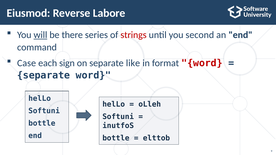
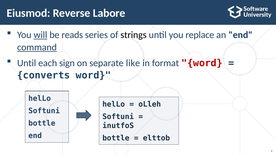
there: there -> reads (72, 35)
strings colour: red -> black (134, 35)
second: second -> replace (200, 35)
command underline: none -> present (37, 47)
Case: Case -> Until (27, 63)
separate: separate -> converts (44, 75)
